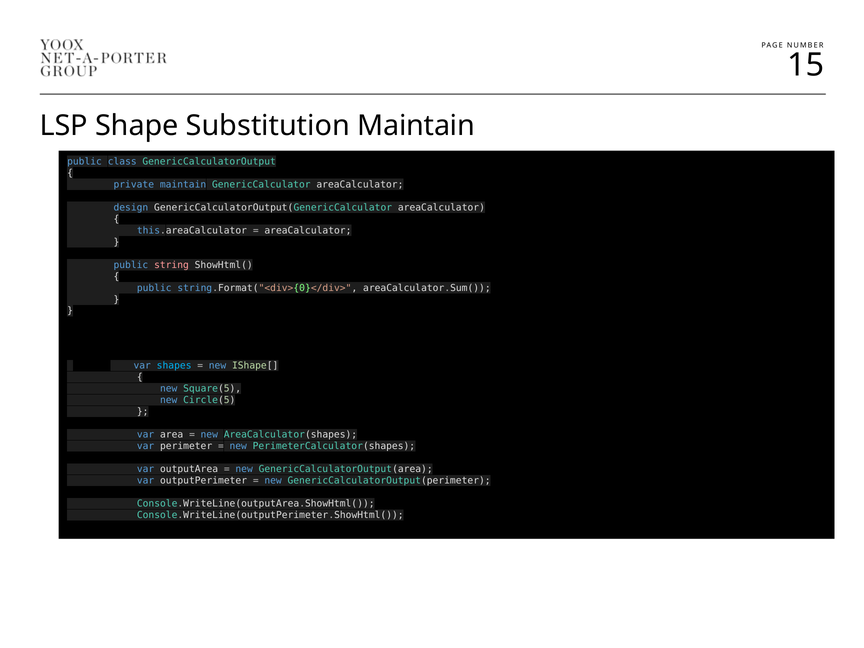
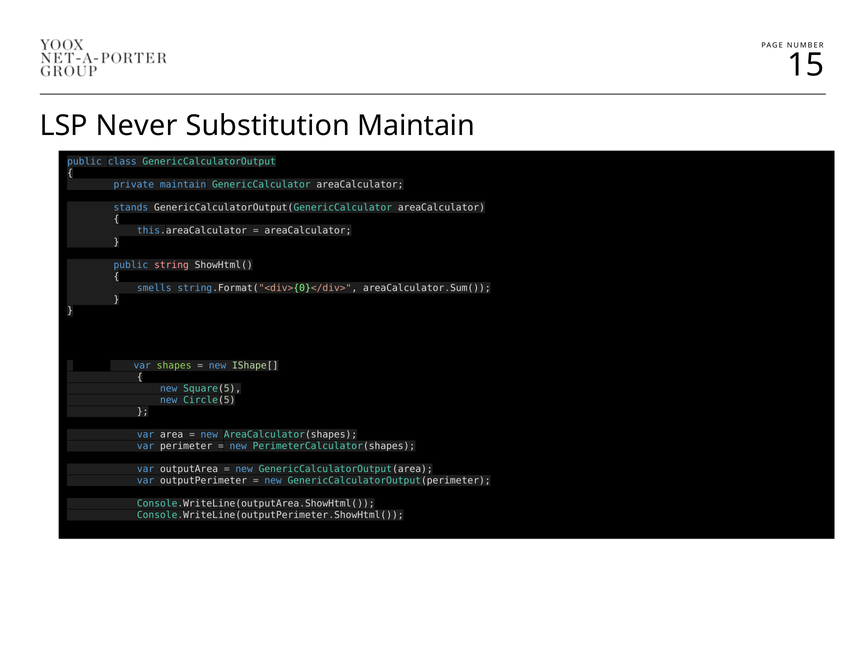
Shape: Shape -> Never (137, 126)
design: design -> stands (131, 207)
public: public -> smells (154, 288)
shapes colour: light blue -> light green (174, 366)
